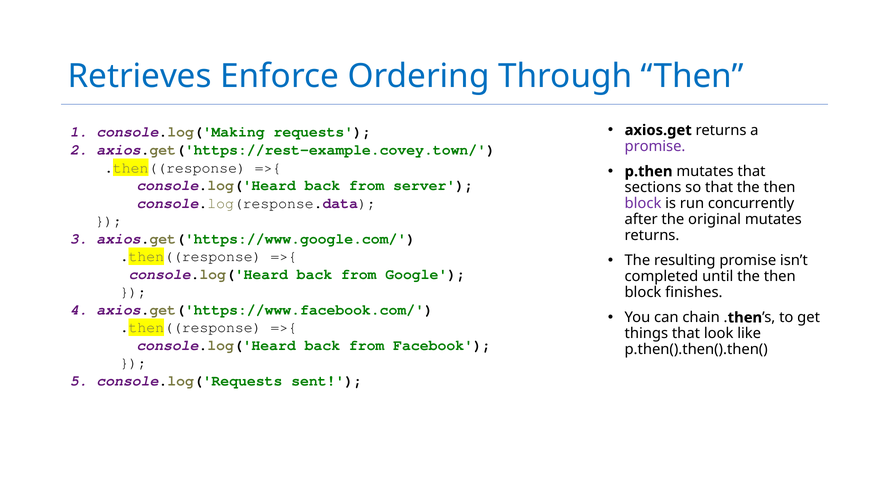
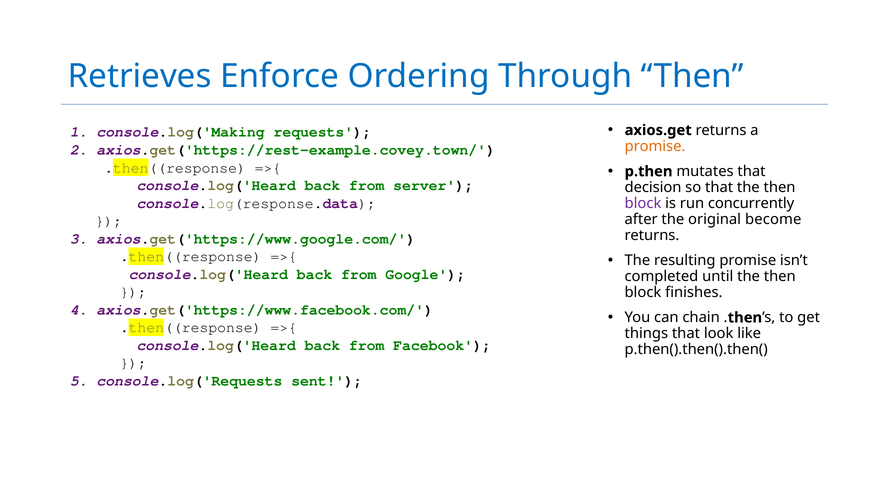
promise colour: purple -> orange (655, 146)
sections: sections -> decision (653, 187)
original mutates: mutates -> become (773, 219)
